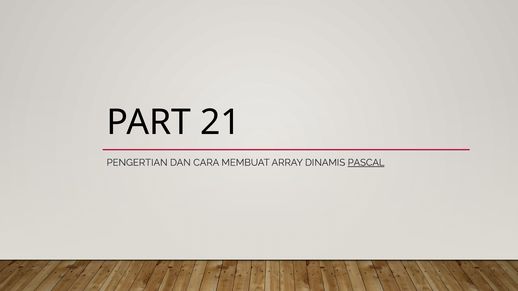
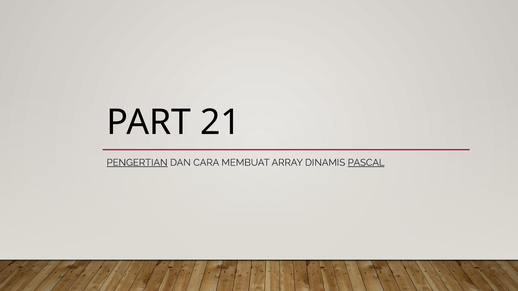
PENGERTIAN underline: none -> present (137, 163)
